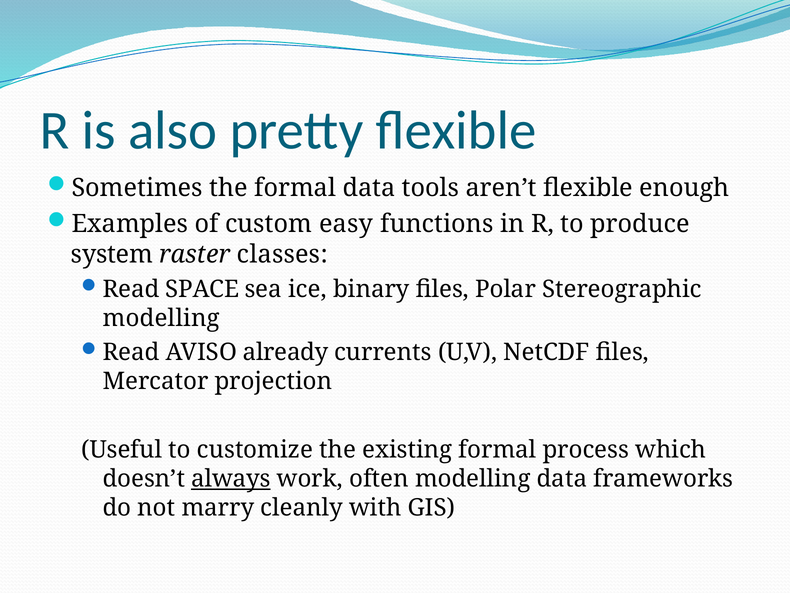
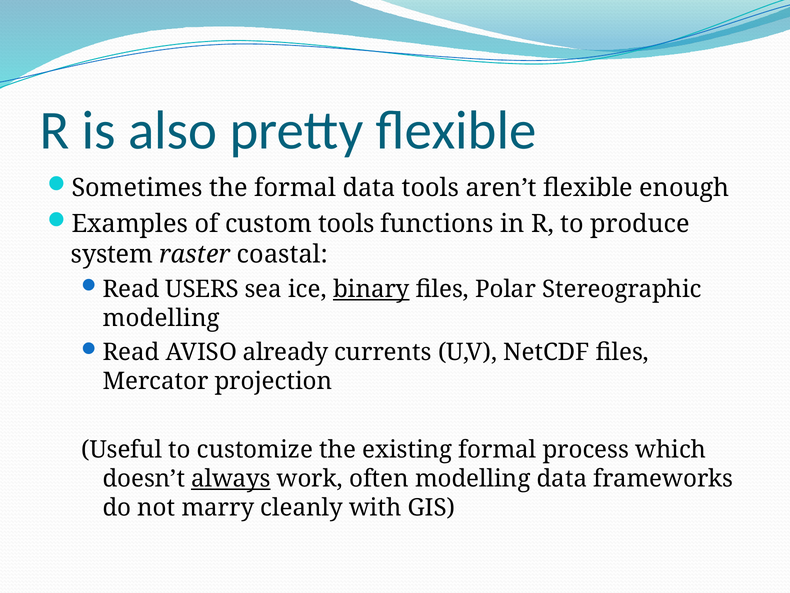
custom easy: easy -> tools (346, 224)
classes: classes -> coastal (282, 254)
SPACE: SPACE -> USERS (202, 289)
binary underline: none -> present (371, 289)
